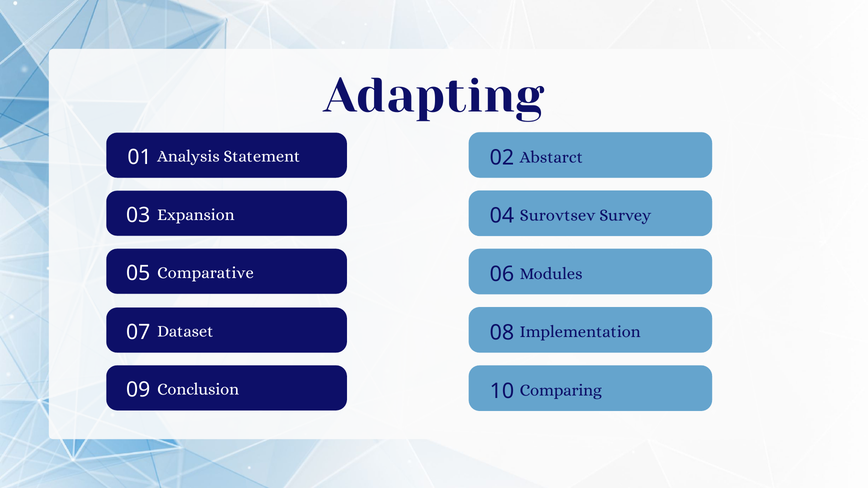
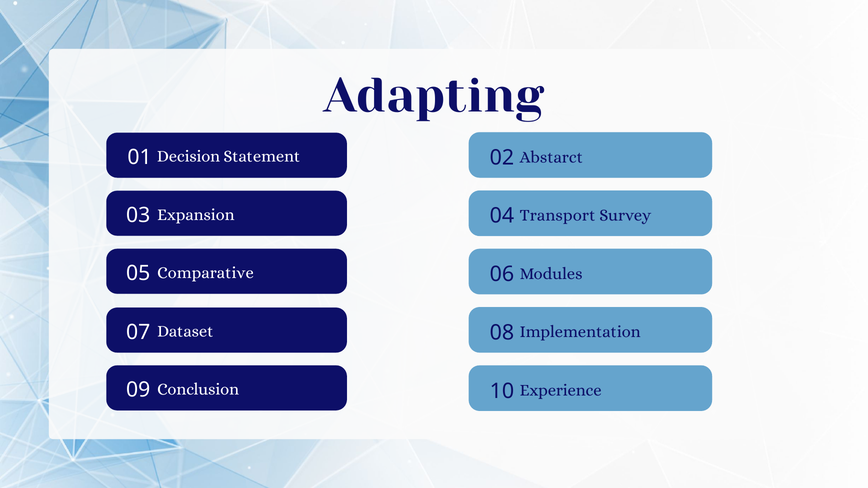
Analysis: Analysis -> Decision (189, 157)
Surovtsev: Surovtsev -> Transport (558, 215)
Comparing: Comparing -> Experience (561, 390)
